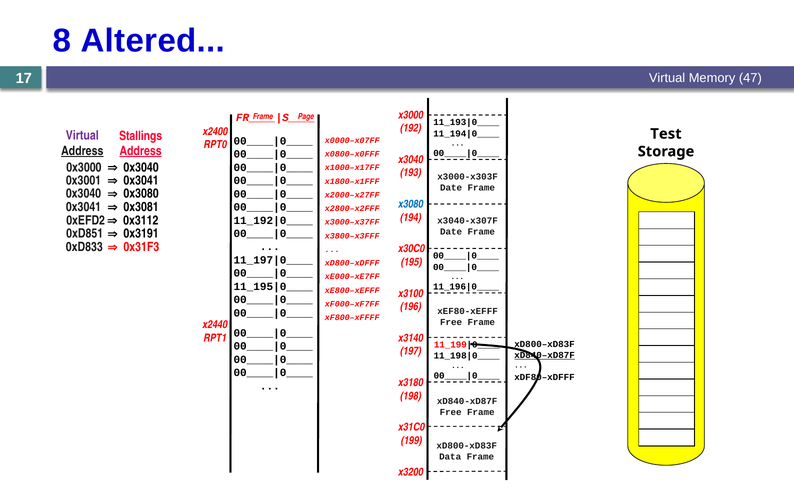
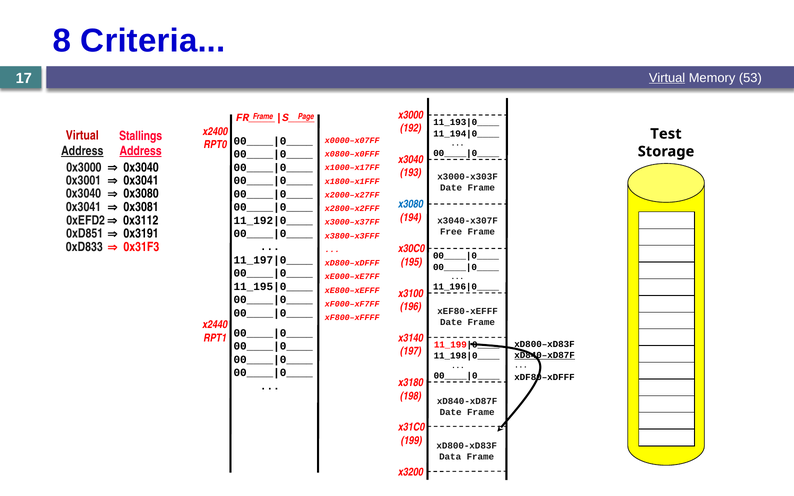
Altered: Altered -> Criteria (153, 41)
Virtual underline: none -> present (667, 78)
47: 47 -> 53 (750, 78)
Virtual colour: purple -> red (82, 136)
Date: Date -> Free (451, 232)
Free: Free -> Date (451, 322)
Free: Free -> Date (451, 412)
